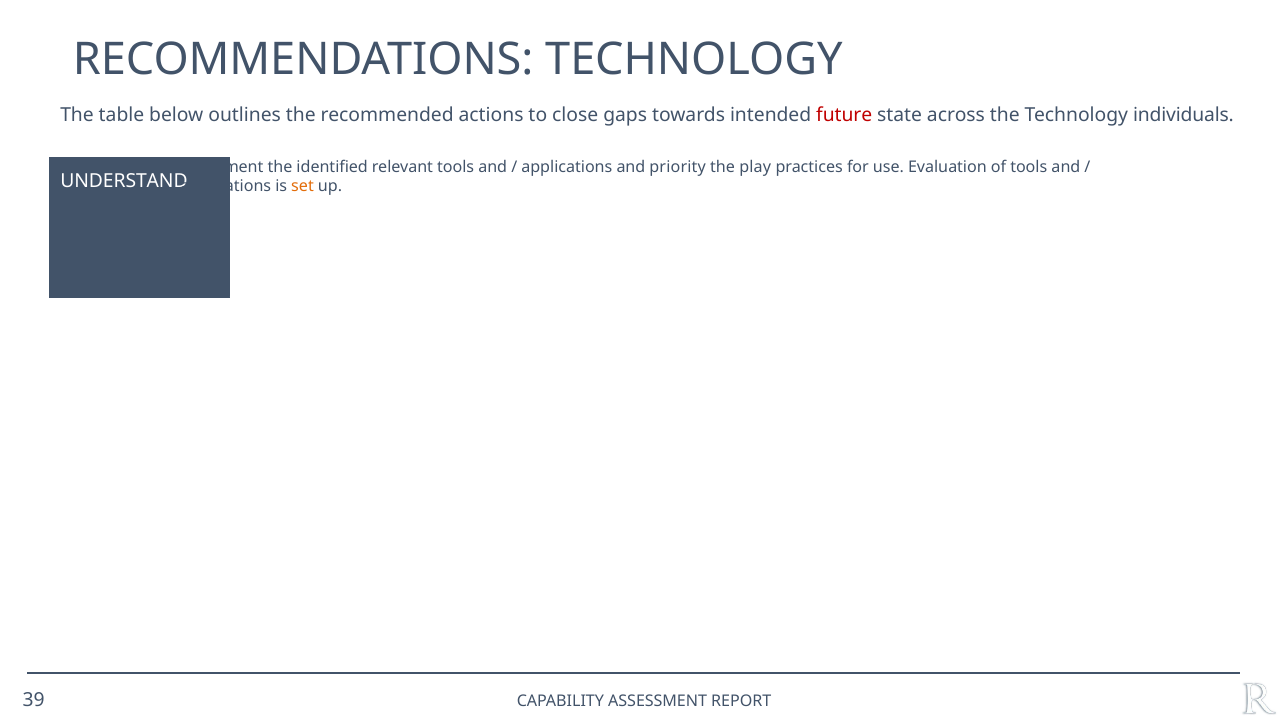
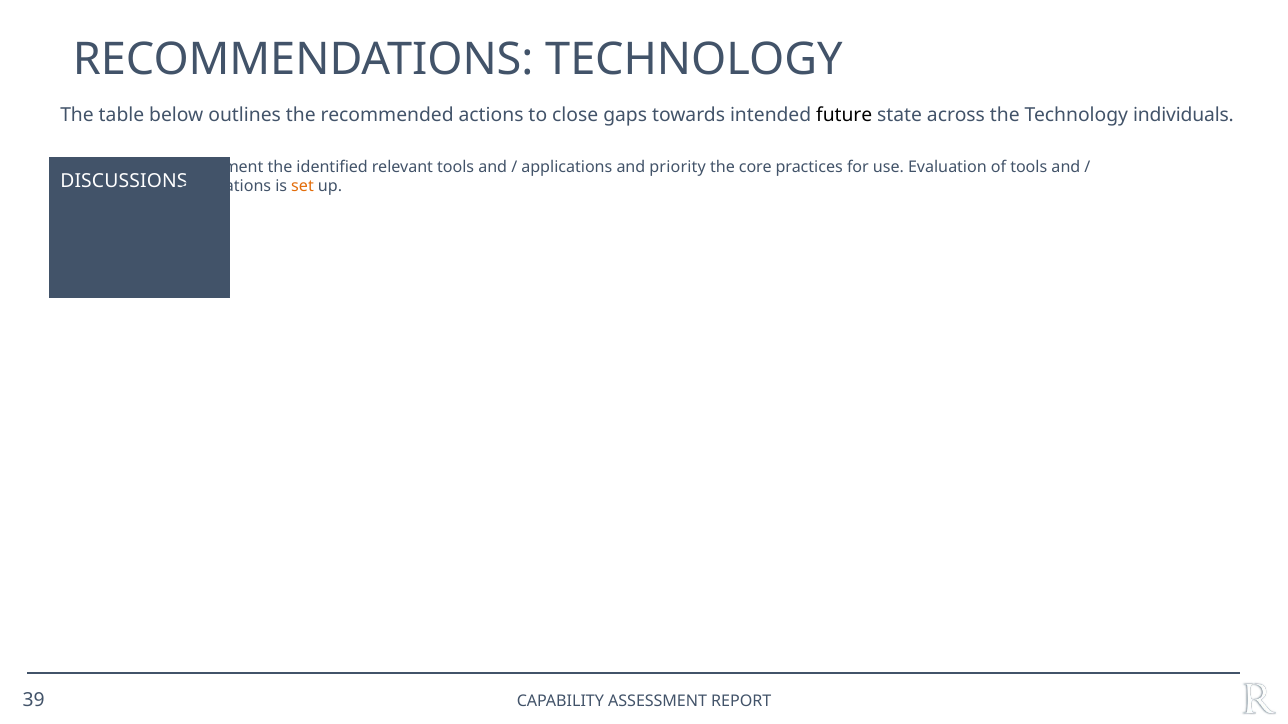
future colour: red -> black (844, 115)
play: play -> core (755, 167)
UNDERSTAND: UNDERSTAND -> DISCUSSIONS (124, 181)
